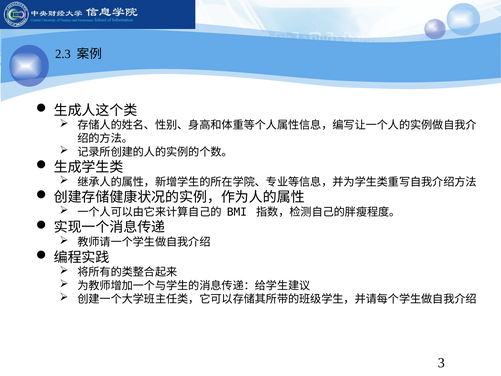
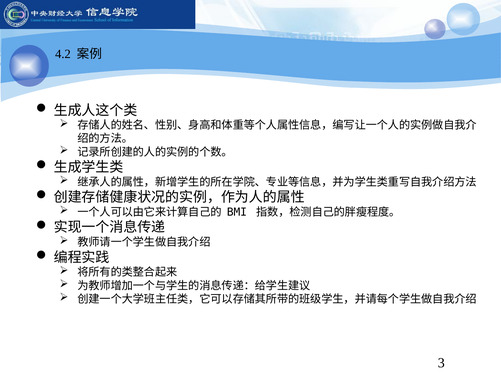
2.3: 2.3 -> 4.2 (63, 54)
